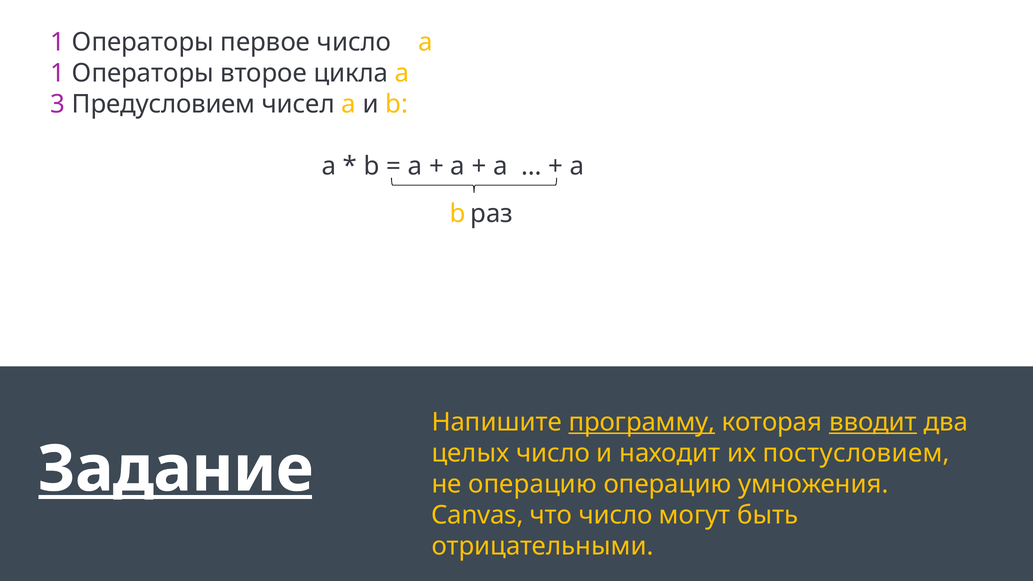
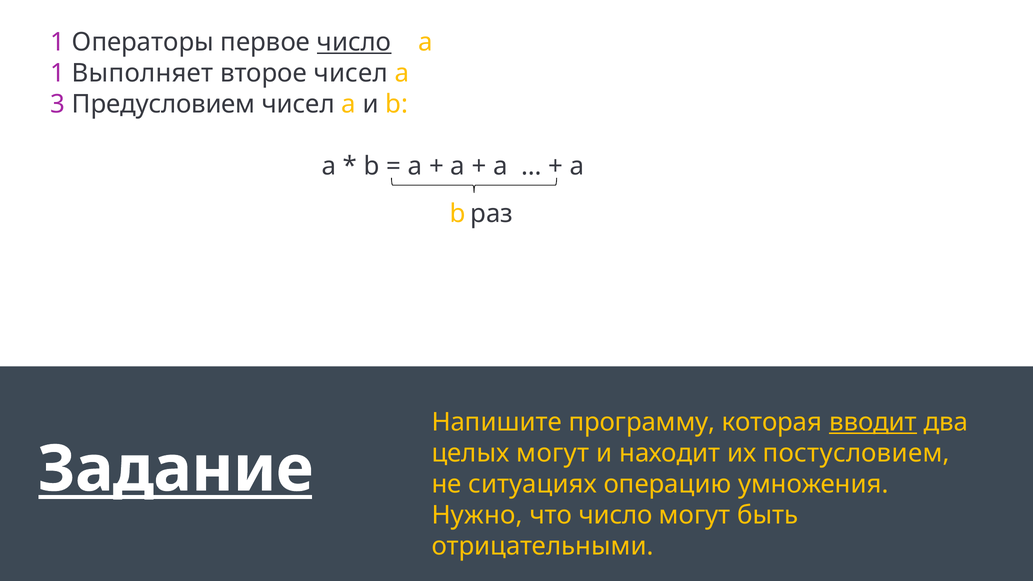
число underline: none -> present (354, 42)
Операторы: Операторы -> Выполняет (143, 73)
второе цикла: цикла -> чисел (351, 73)
программу underline: present -> none (642, 422)
целых число: число -> могут (553, 453)
не операцию: операцию -> ситуациях (533, 484)
Canvas: Canvas -> Нужно (477, 515)
